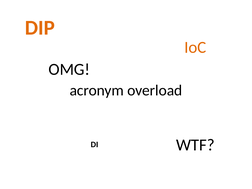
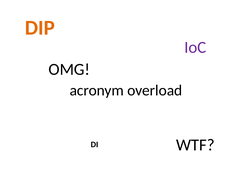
IoC colour: orange -> purple (195, 47)
